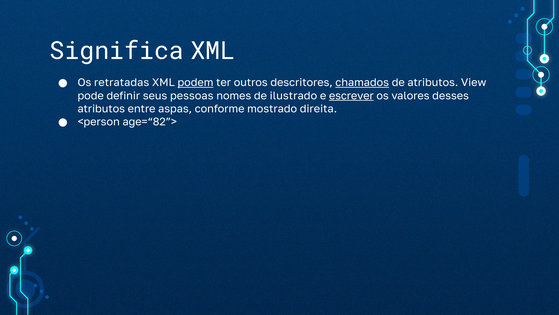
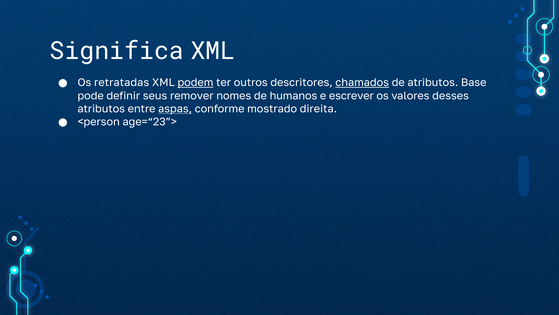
View: View -> Base (474, 83)
pessoas: pessoas -> remover (192, 96)
ilustrado: ilustrado -> humanos (293, 96)
escrever underline: present -> none (351, 96)
aspas underline: none -> present (175, 109)
age=“82”>: age=“82”> -> age=“23”> (150, 122)
